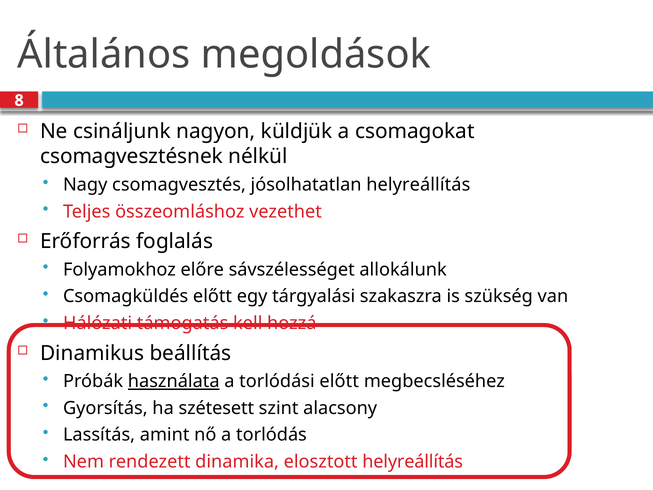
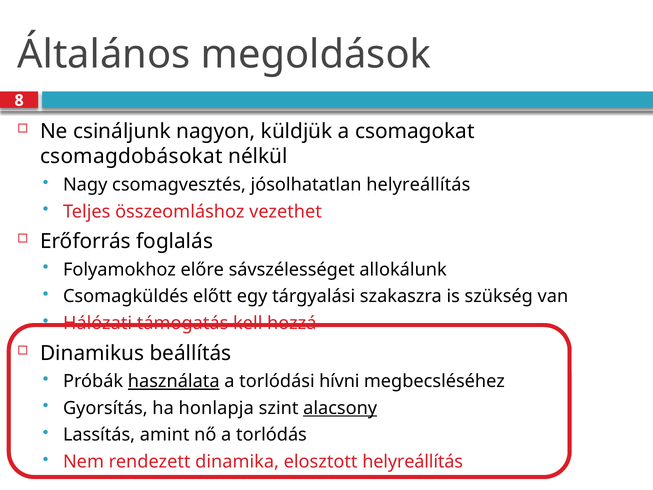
csomagvesztésnek: csomagvesztésnek -> csomagdobásokat (131, 156)
torlódási előtt: előtt -> hívni (339, 381)
szétesett: szétesett -> honlapja (216, 408)
alacsony underline: none -> present (340, 408)
